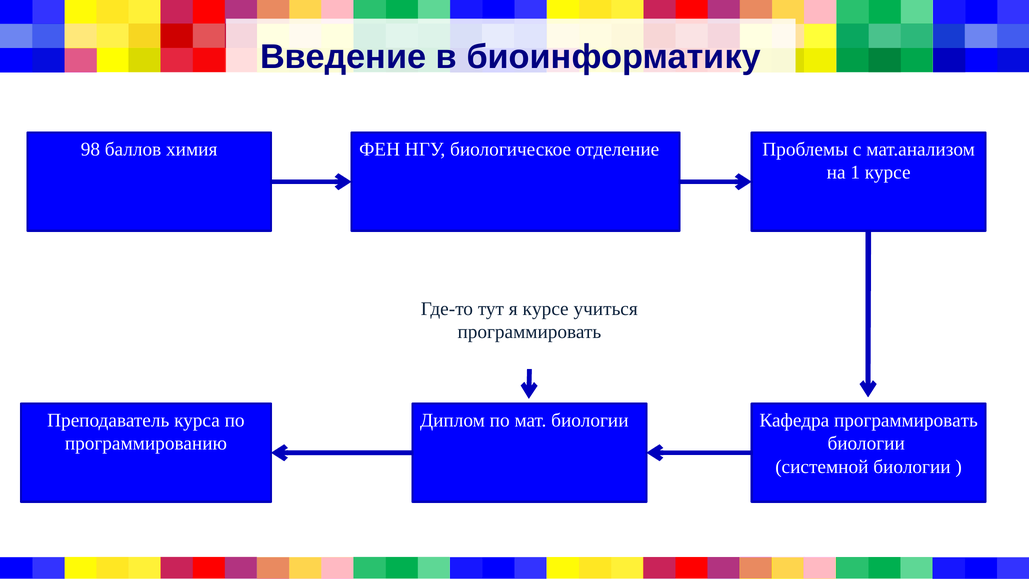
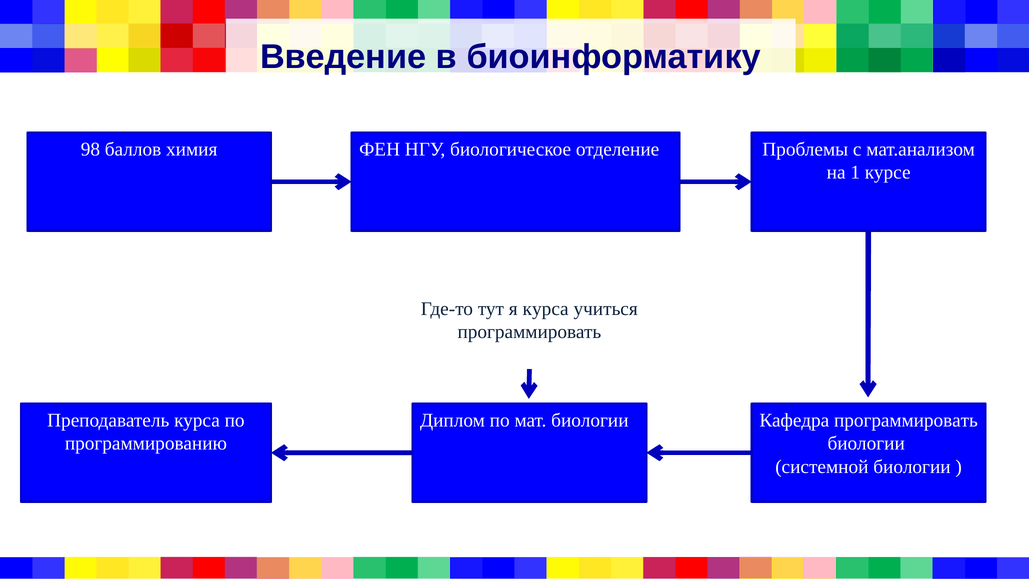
я курсе: курсе -> курса (546, 309)
